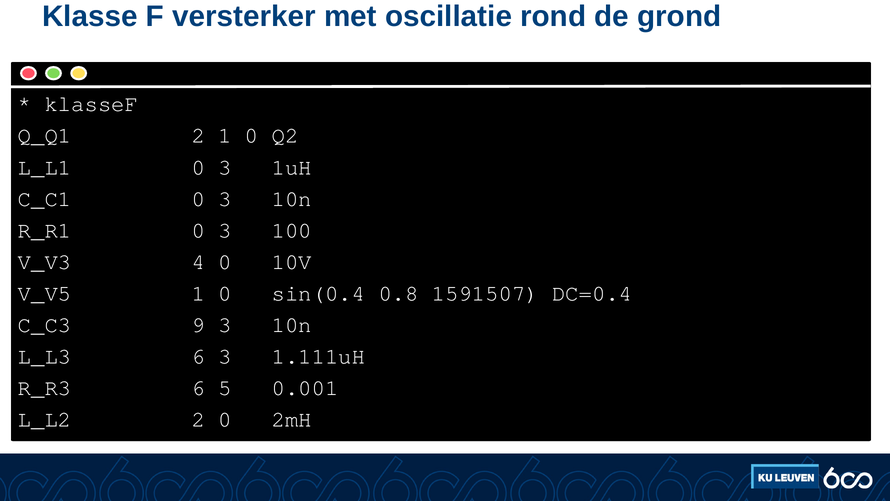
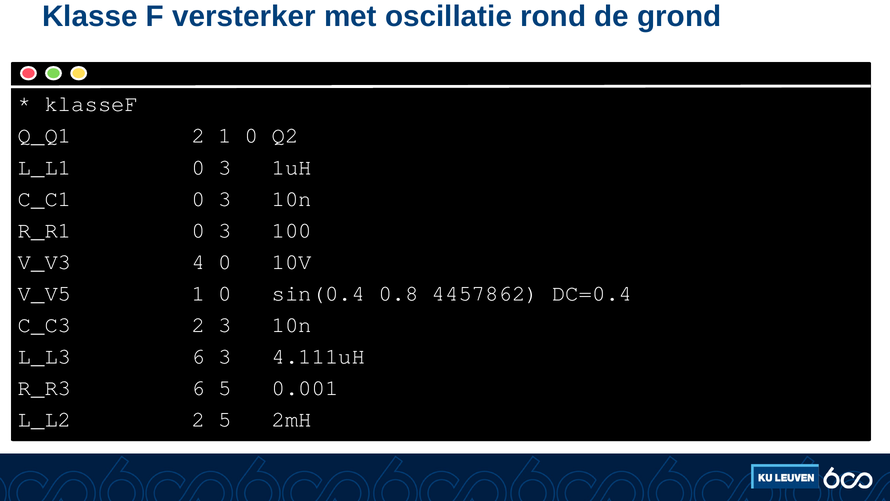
1591507: 1591507 -> 4457862 (485, 293)
C_C3 9: 9 -> 2 (198, 325)
1.111uH: 1.111uH -> 4.111uH (318, 356)
2 0: 0 -> 5 (225, 419)
